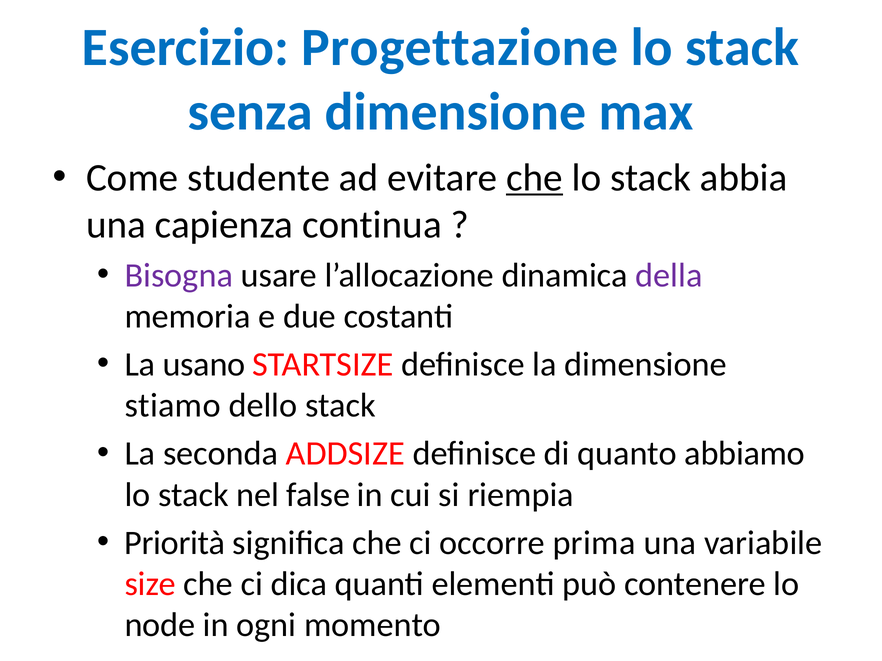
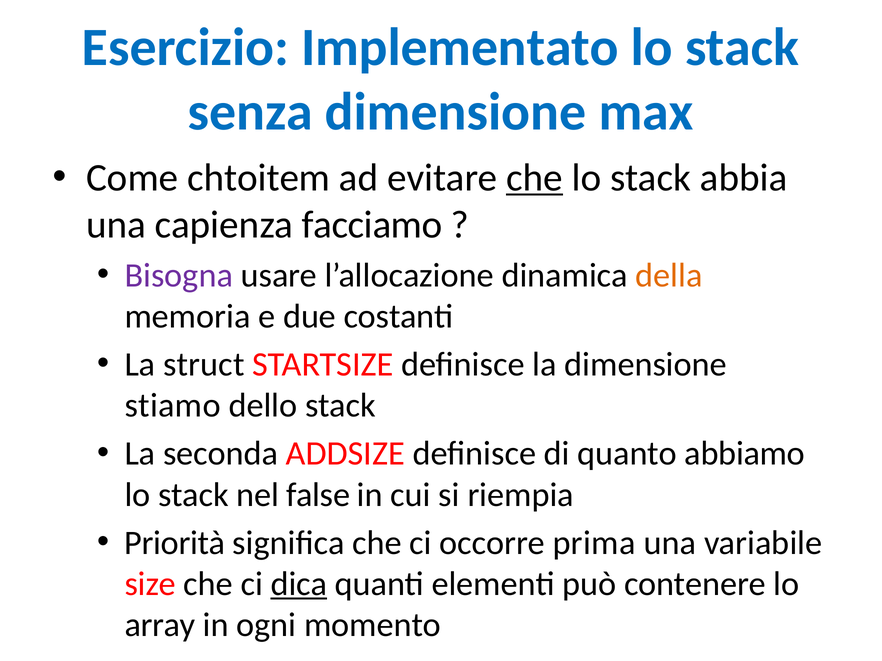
Progettazione: Progettazione -> Implementato (460, 47)
studente: studente -> chtoitem (259, 178)
continua: continua -> facciamo (372, 225)
della colour: purple -> orange (669, 276)
usano: usano -> struct (204, 365)
dica underline: none -> present (299, 584)
node: node -> array (160, 626)
